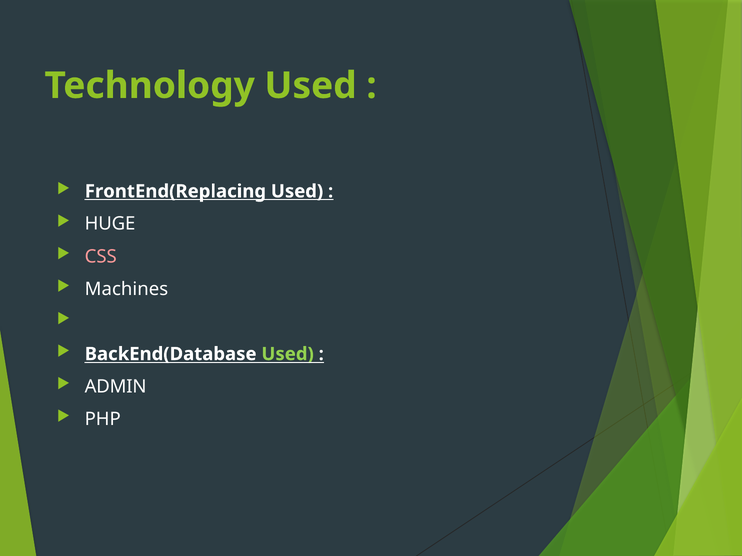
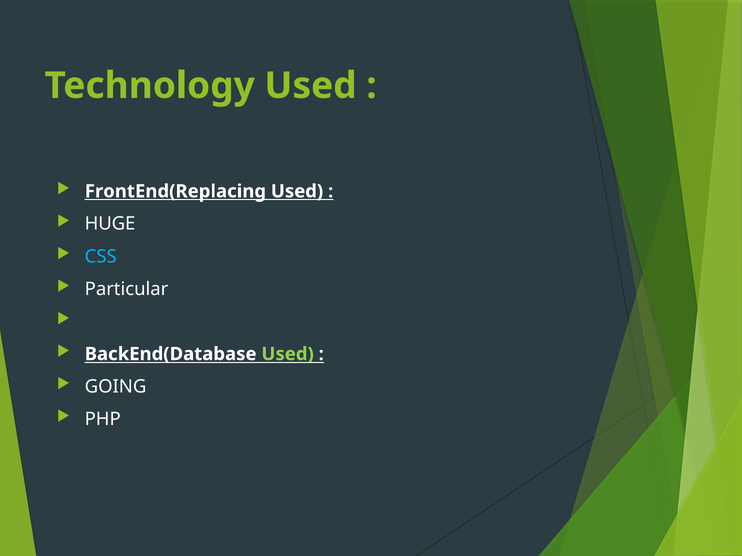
CSS colour: pink -> light blue (101, 257)
Machines: Machines -> Particular (127, 289)
ADMIN: ADMIN -> GOING (116, 387)
